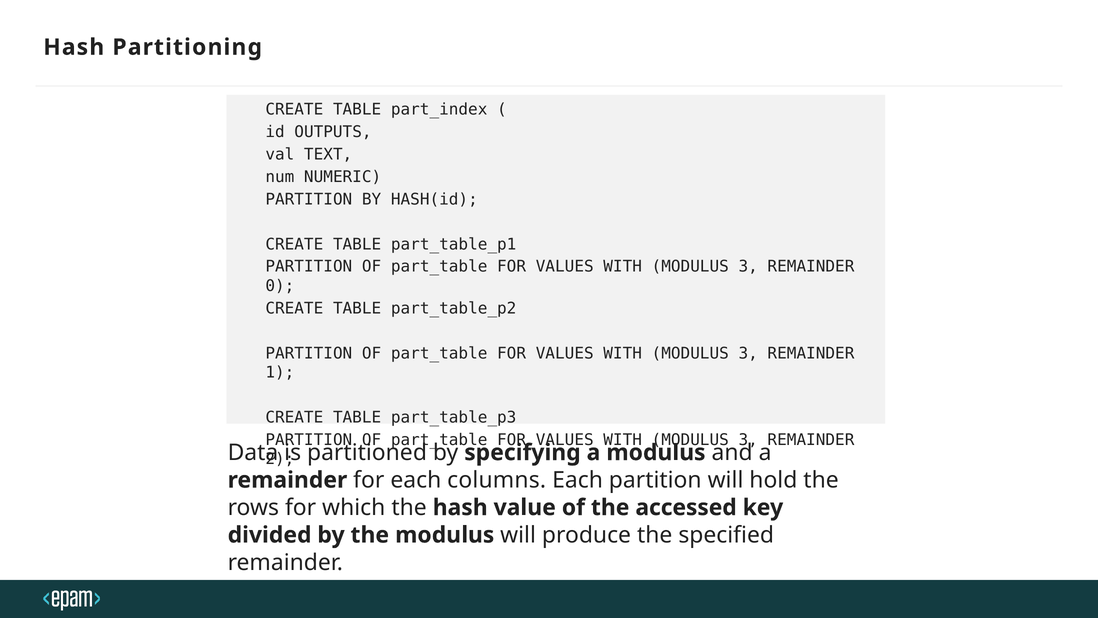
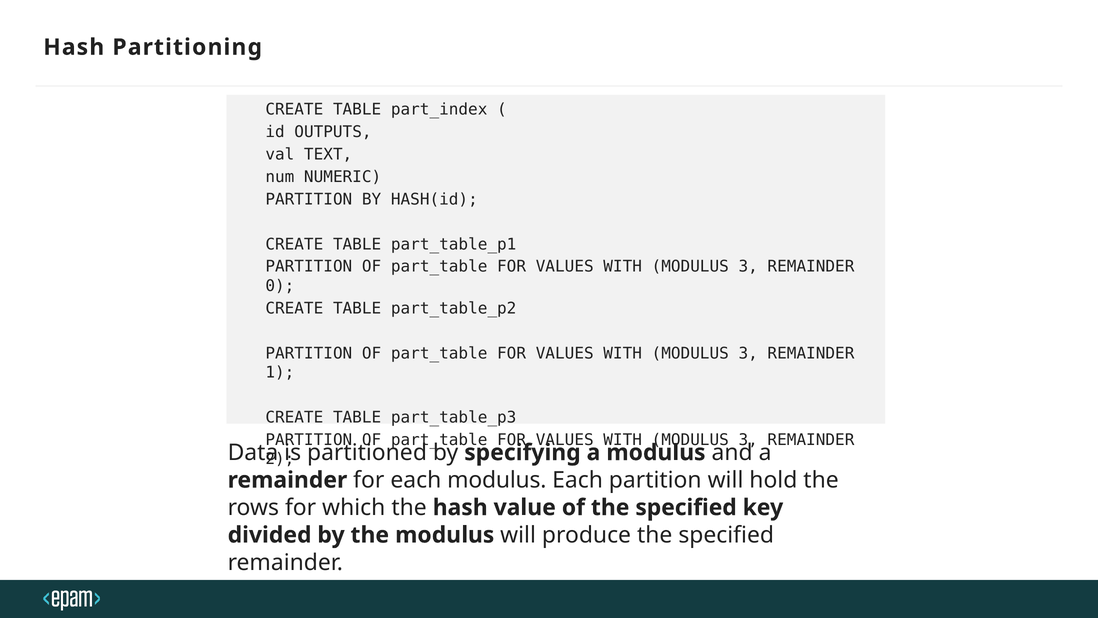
each columns: columns -> modulus (497, 480)
of the accessed: accessed -> specified (686, 507)
